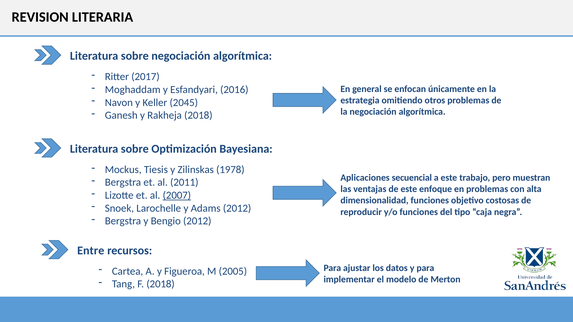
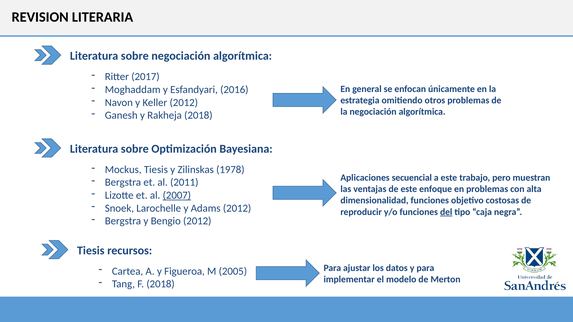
Keller 2045: 2045 -> 2012 (184, 103)
del underline: none -> present (446, 212)
Entre: Entre -> Tiesis (91, 251)
